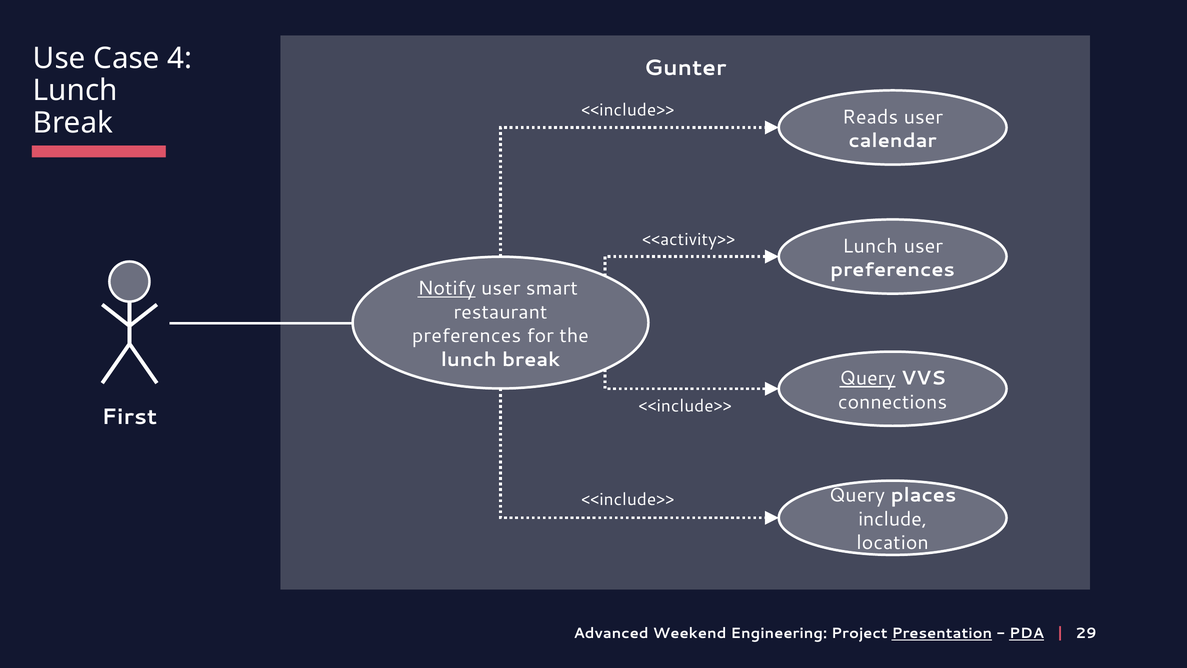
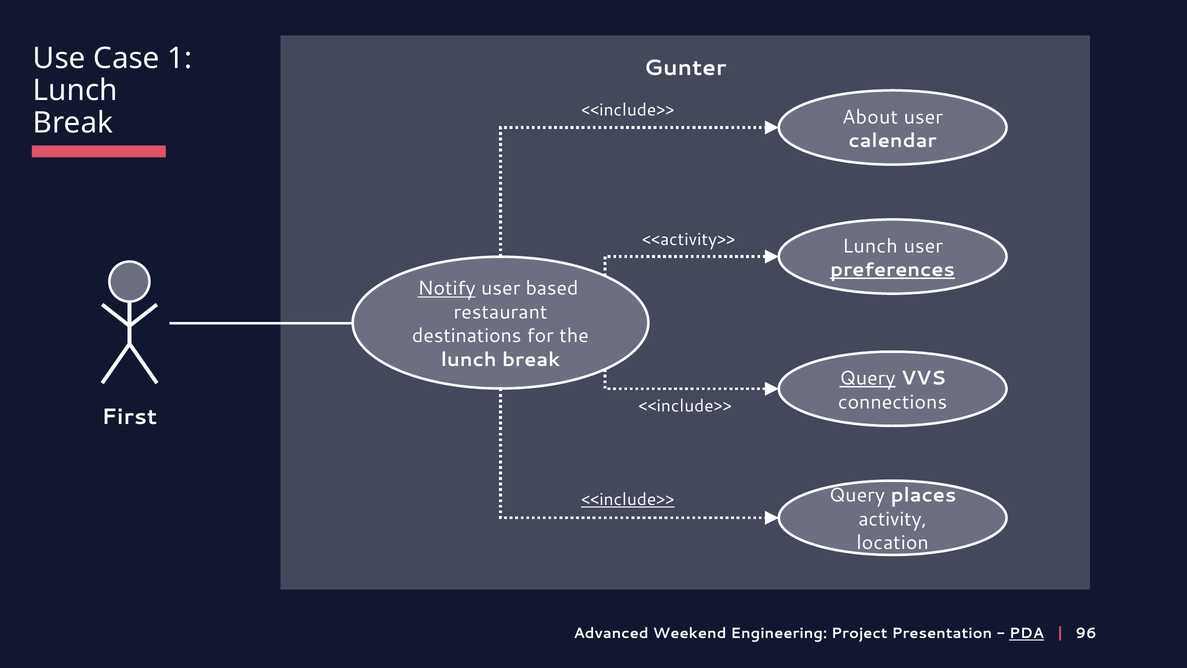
4: 4 -> 1 (180, 59)
Reads: Reads -> About (870, 117)
preferences underline: none -> present (893, 270)
smart: smart -> based (552, 288)
preferences: preferences -> destinations (467, 336)
<<include>> underline: none -> present (628, 499)
include: include -> activity (893, 519)
Presentation underline: present -> none (942, 633)
29: 29 -> 96 (1086, 633)
